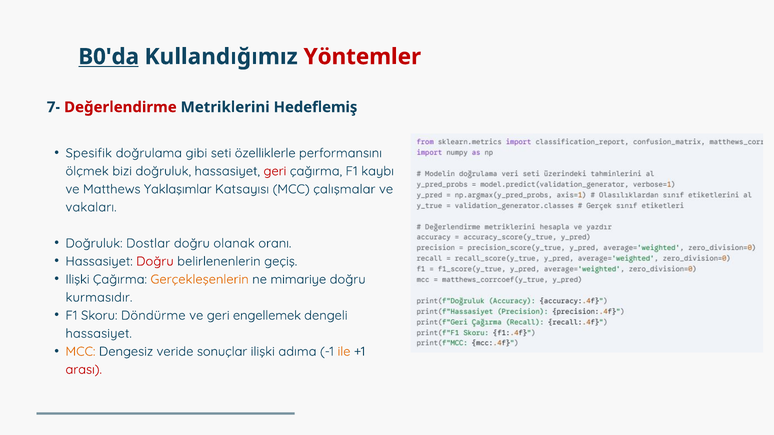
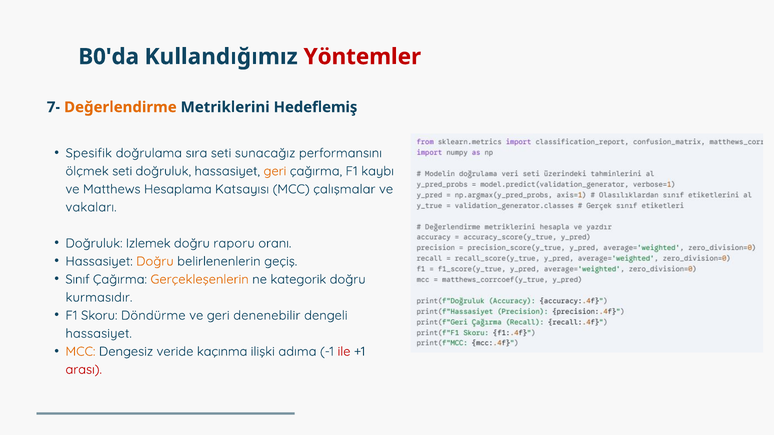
B0'da underline: present -> none (109, 57)
Değerlendirme colour: red -> orange (120, 107)
gibi: gibi -> sıra (196, 153)
özelliklerle: özelliklerle -> sunacağız (265, 153)
ölçmek bizi: bizi -> seti (122, 171)
geri colour: red -> orange (275, 171)
Yaklaşımlar: Yaklaşımlar -> Hesaplama (178, 189)
Dostlar: Dostlar -> Izlemek (148, 243)
olanak: olanak -> raporu (234, 243)
Doğru colour: red -> orange (155, 262)
Ilişki: Ilişki -> Sınıf (78, 280)
mimariye: mimariye -> kategorik (298, 280)
engellemek: engellemek -> denenebilir (267, 316)
sonuçlar: sonuçlar -> kaçınma (222, 352)
ile colour: orange -> red (344, 352)
